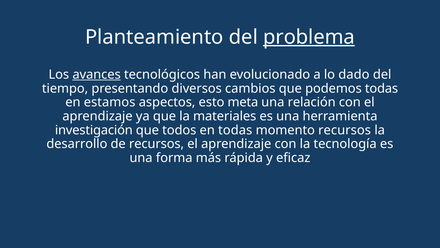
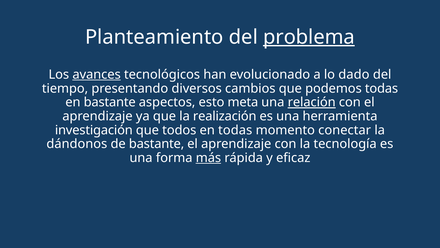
en estamos: estamos -> bastante (110, 102)
relación underline: none -> present (312, 102)
materiales: materiales -> realización (225, 116)
momento recursos: recursos -> conectar (345, 130)
desarrollo: desarrollo -> dándonos (77, 144)
de recursos: recursos -> bastante (157, 144)
más underline: none -> present (208, 158)
